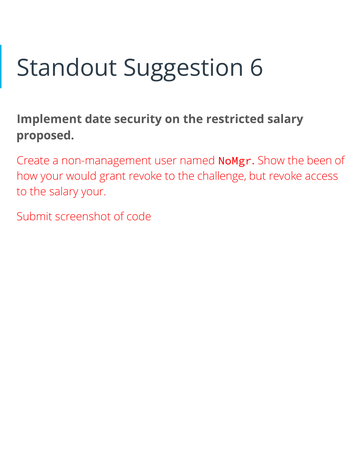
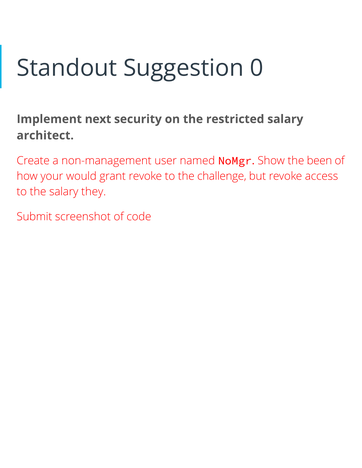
6: 6 -> 0 (257, 68)
date: date -> next (98, 119)
proposed: proposed -> architect (45, 136)
salary your: your -> they (94, 192)
